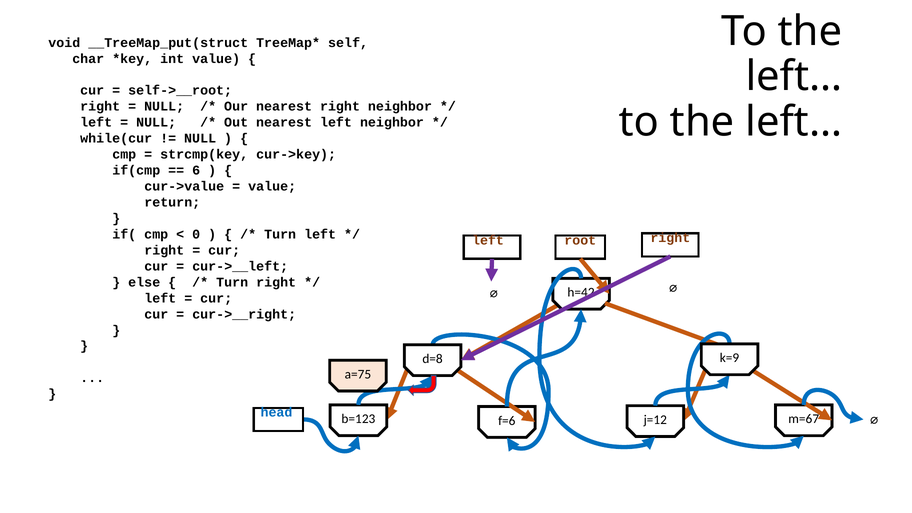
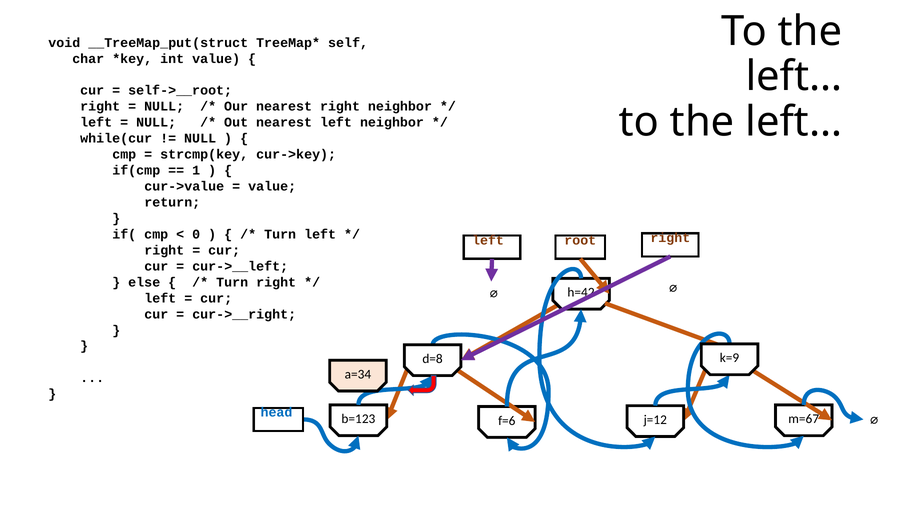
6: 6 -> 1 (196, 170)
a=75: a=75 -> a=34 (358, 374)
